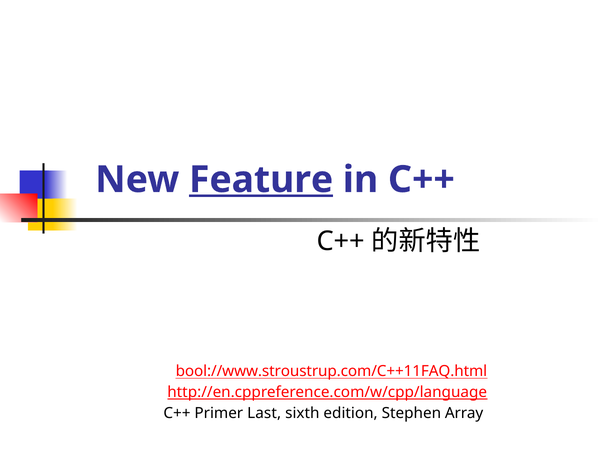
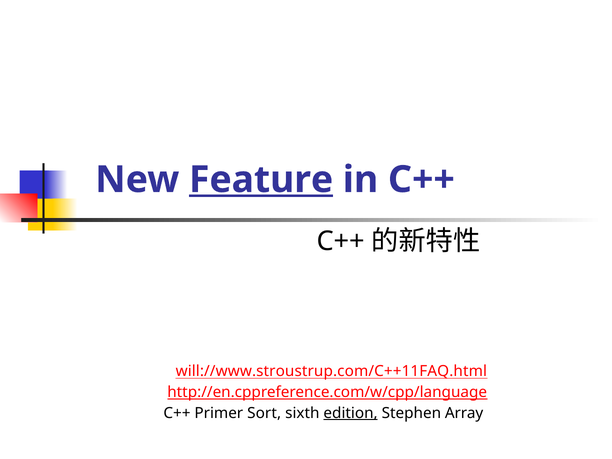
bool://www.stroustrup.com/C++11FAQ.html: bool://www.stroustrup.com/C++11FAQ.html -> will://www.stroustrup.com/C++11FAQ.html (331, 371)
Last: Last -> Sort (264, 413)
edition underline: none -> present (351, 413)
